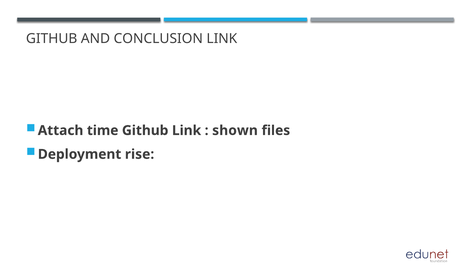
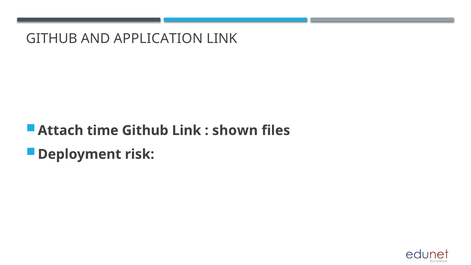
CONCLUSION: CONCLUSION -> APPLICATION (158, 39)
rise: rise -> risk (140, 154)
